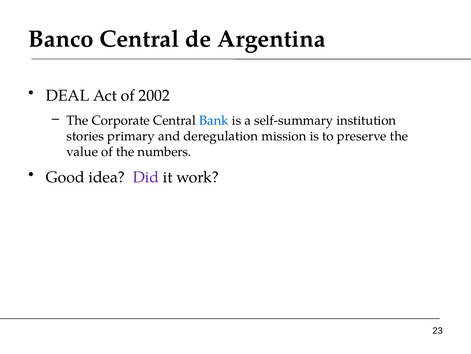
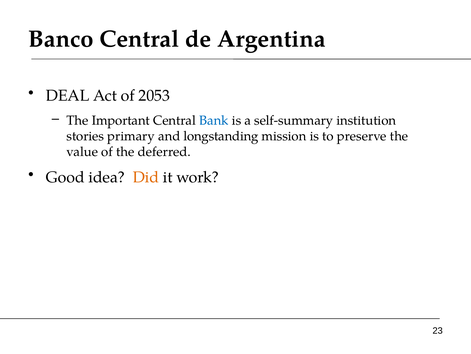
2002: 2002 -> 2053 (154, 95)
Corporate: Corporate -> Important (121, 120)
deregulation: deregulation -> longstanding (221, 136)
numbers: numbers -> deferred (164, 152)
Did colour: purple -> orange (146, 177)
